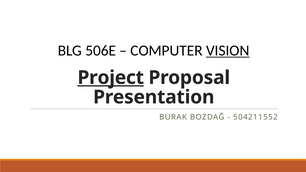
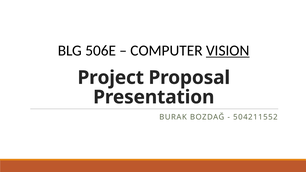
Project underline: present -> none (111, 78)
